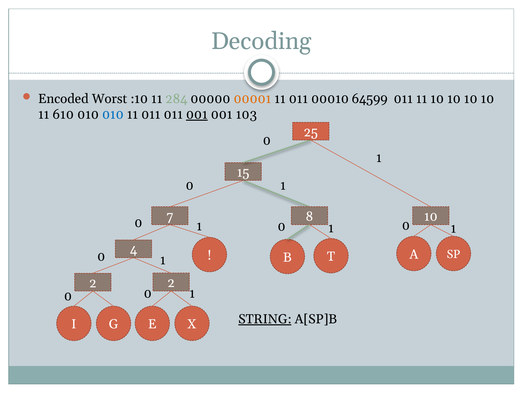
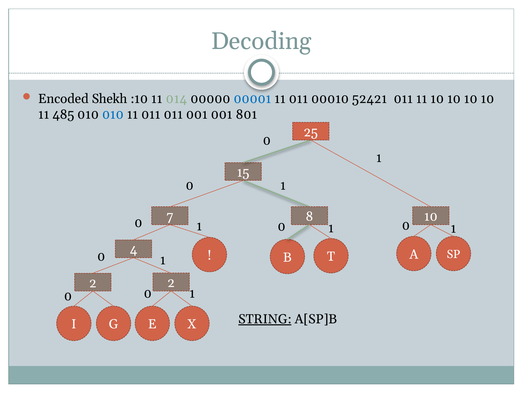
Worst: Worst -> Shekh (109, 99)
284: 284 -> 014 (176, 99)
00001 colour: orange -> blue (252, 99)
64599: 64599 -> 52421 (370, 99)
610: 610 -> 485 (63, 114)
001 underline: present -> none (197, 114)
103: 103 -> 801 (246, 114)
